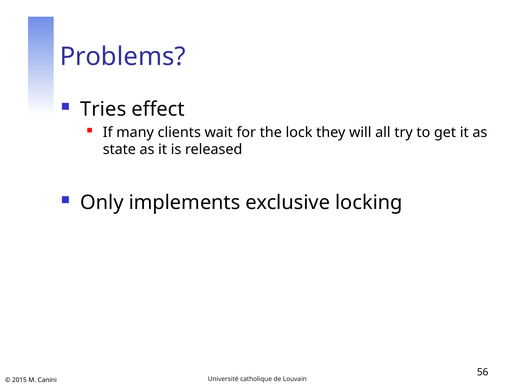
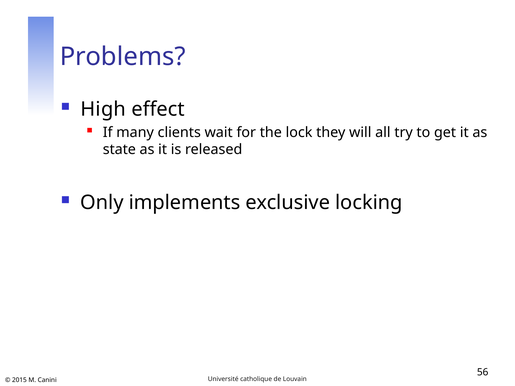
Tries: Tries -> High (103, 109)
